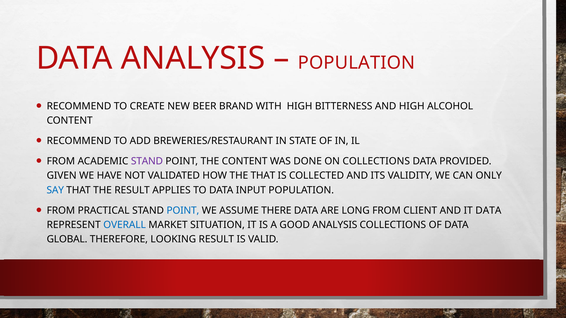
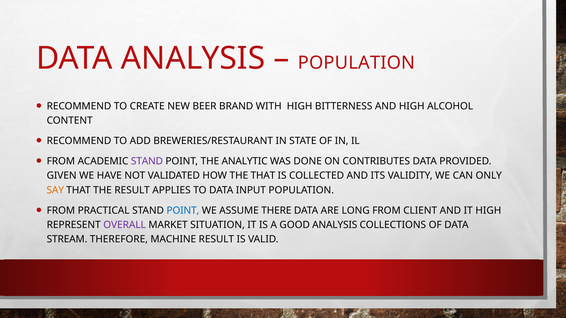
THE CONTENT: CONTENT -> ANALYTIC (245, 161)
ON COLLECTIONS: COLLECTIONS -> CONTRIBUTES (376, 161)
SAY colour: blue -> orange (55, 190)
IT DATA: DATA -> HIGH (488, 211)
OVERALL colour: blue -> purple (125, 225)
GLOBAL: GLOBAL -> STREAM (67, 240)
LOOKING: LOOKING -> MACHINE (173, 240)
